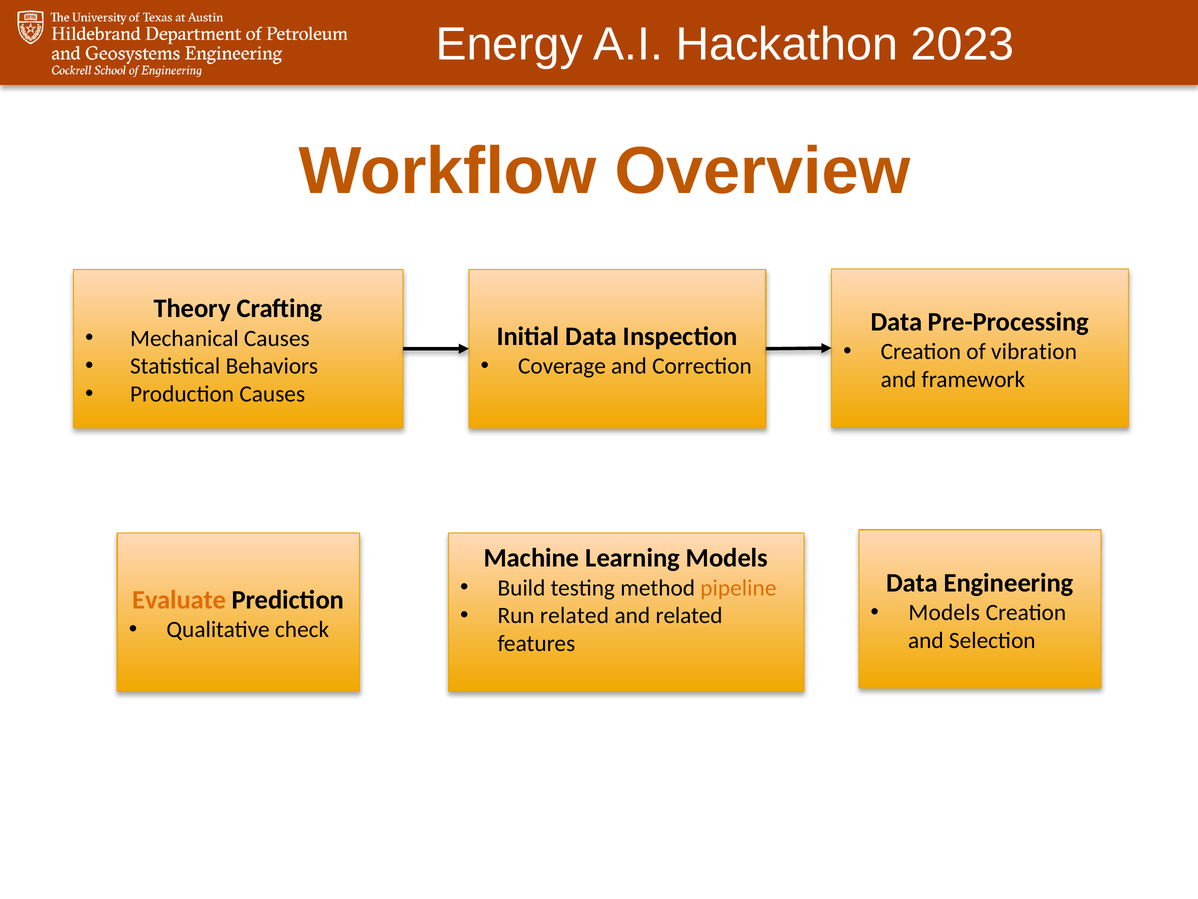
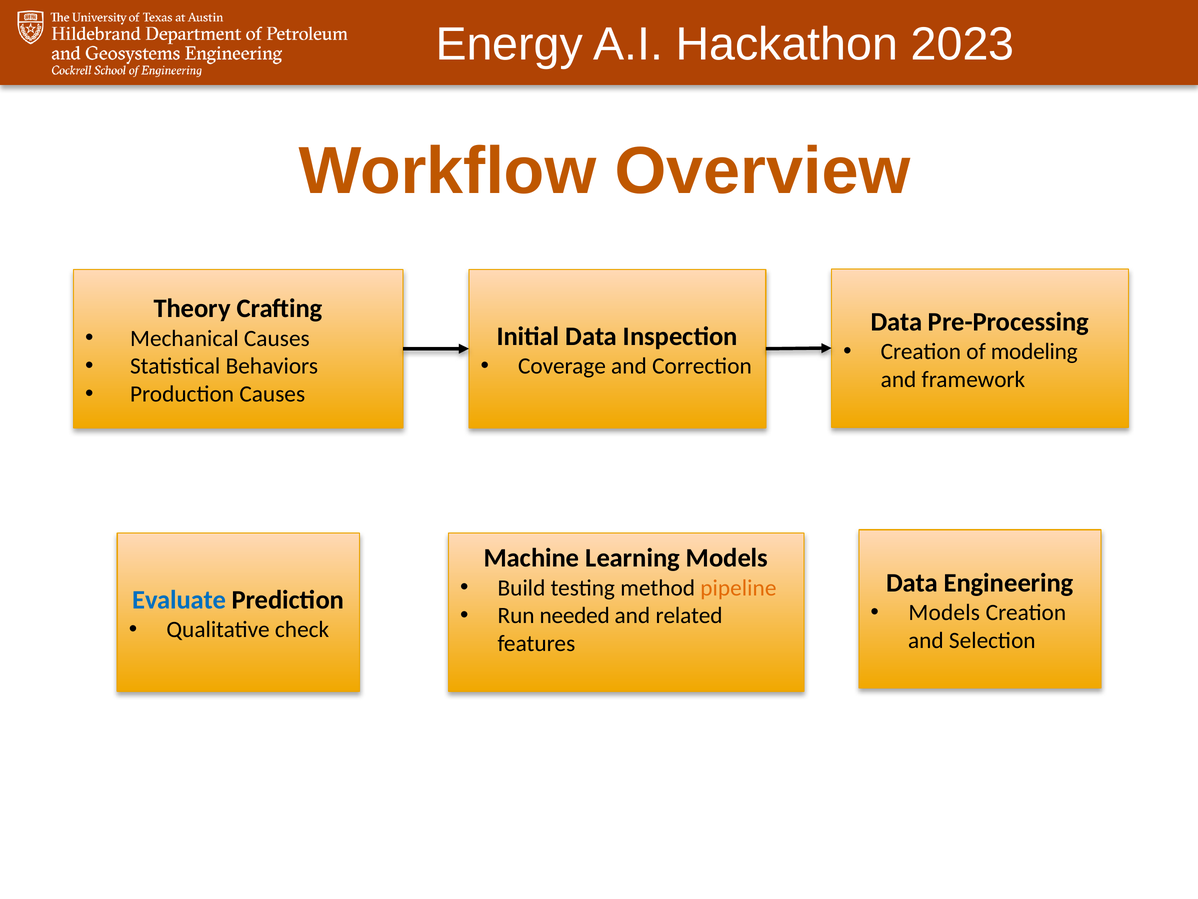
vibration: vibration -> modeling (1034, 352)
Evaluate colour: orange -> blue (179, 600)
Run related: related -> needed (575, 615)
